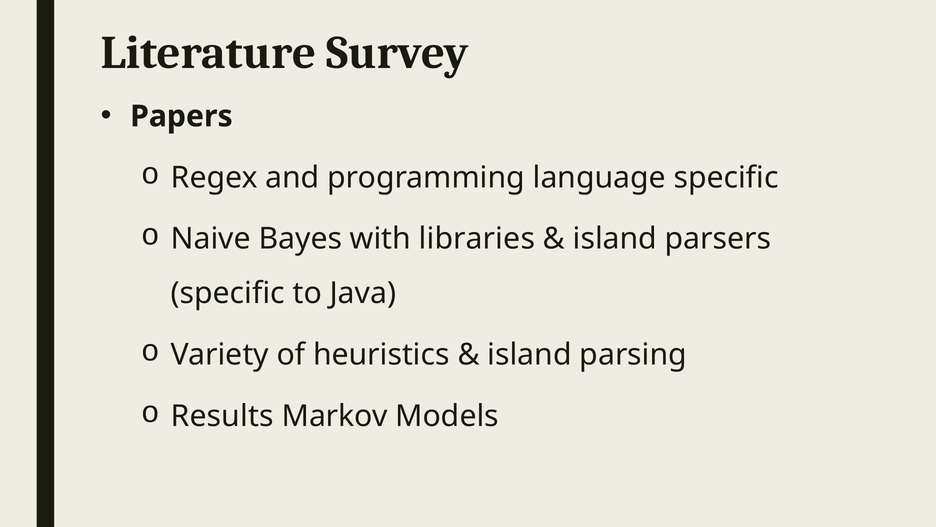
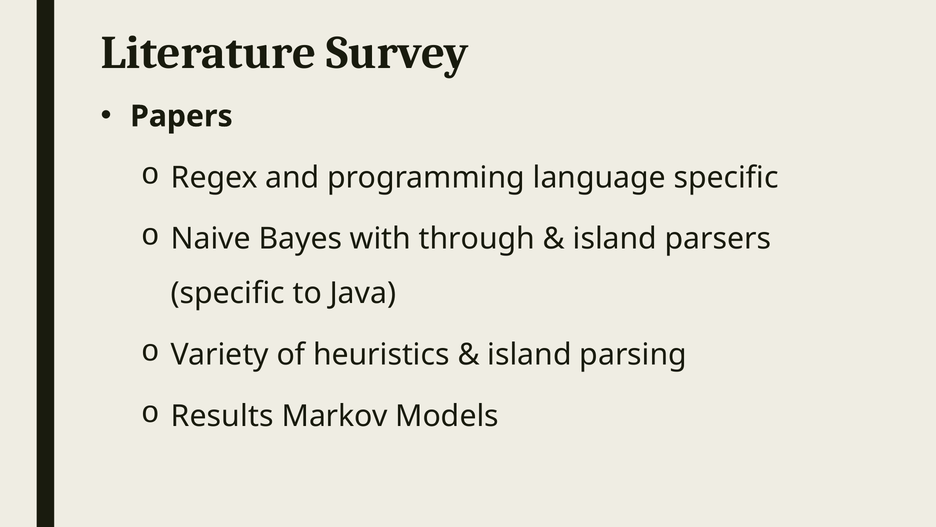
libraries: libraries -> through (477, 239)
